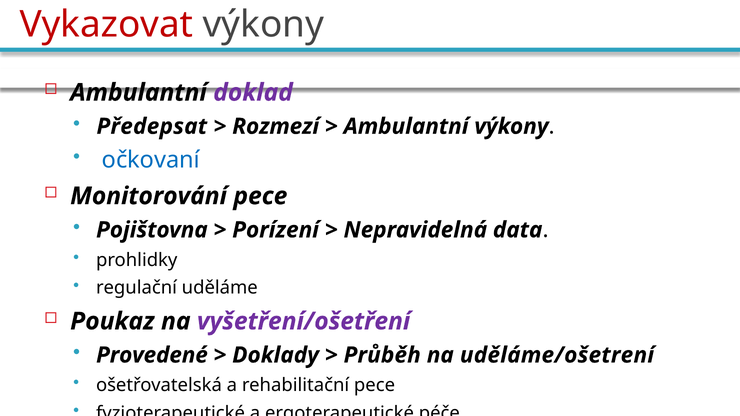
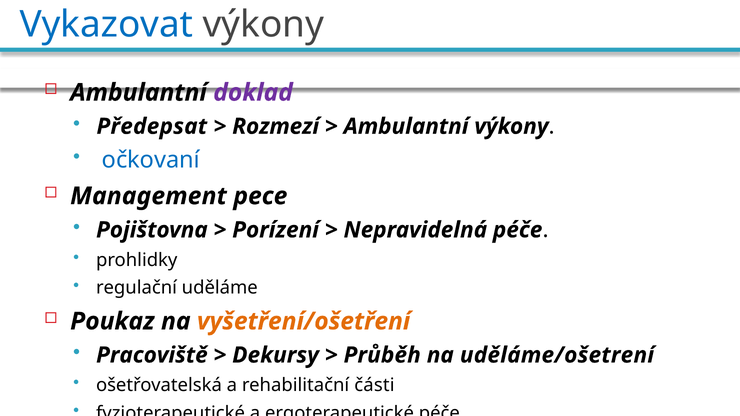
Vykazovat colour: red -> blue (106, 24)
Monitorování: Monitorování -> Management (148, 196)
Nepravidelná data: data -> péče (518, 230)
vyšetření/ošetření colour: purple -> orange (304, 321)
Provedené: Provedené -> Pracoviště (152, 355)
Doklady: Doklady -> Dekursy (276, 355)
rehabilitační pece: pece -> části (374, 385)
